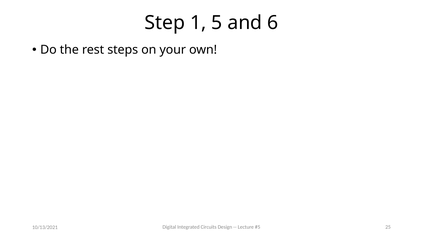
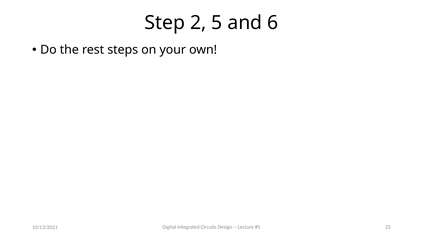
1: 1 -> 2 (198, 23)
